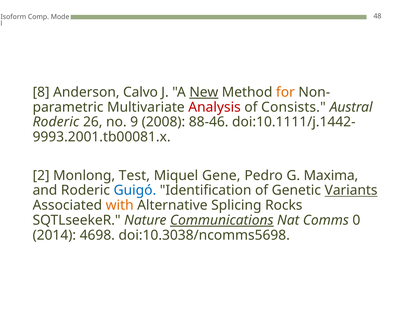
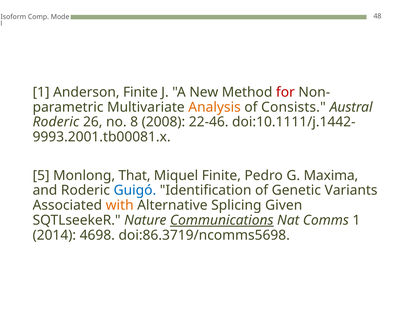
8: 8 -> 1 (41, 92)
Anderson Calvo: Calvo -> Finite (140, 92)
New underline: present -> none (204, 92)
for colour: orange -> red (285, 92)
Analysis colour: red -> orange (215, 107)
9: 9 -> 8 (134, 122)
88-46: 88-46 -> 22-46 (209, 122)
2: 2 -> 5 (41, 175)
Test: Test -> That (135, 175)
Miquel Gene: Gene -> Finite (221, 175)
Variants underline: present -> none (351, 190)
Rocks: Rocks -> Given (284, 205)
Comms 0: 0 -> 1 (356, 220)
doi:10.3038/ncomms5698: doi:10.3038/ncomms5698 -> doi:86.3719/ncomms5698 (204, 235)
